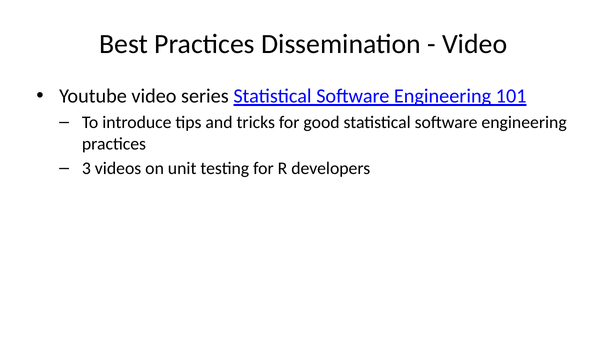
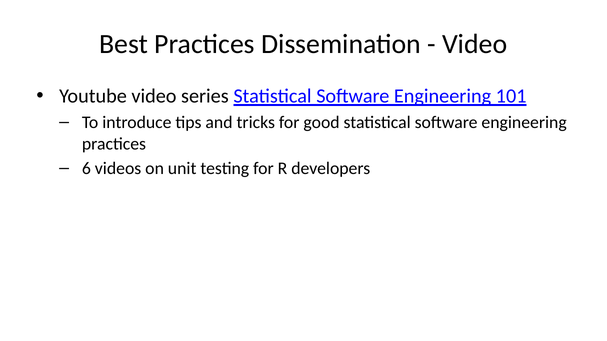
3: 3 -> 6 (86, 169)
